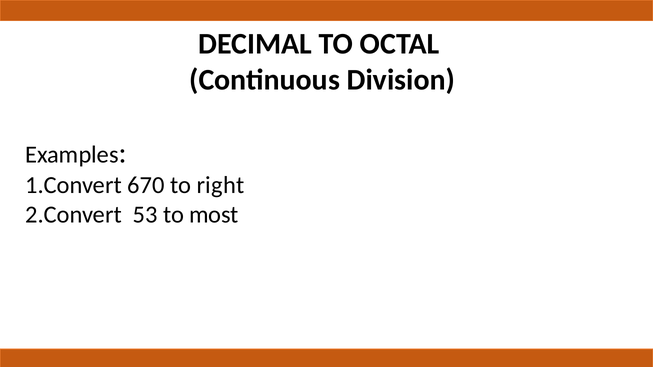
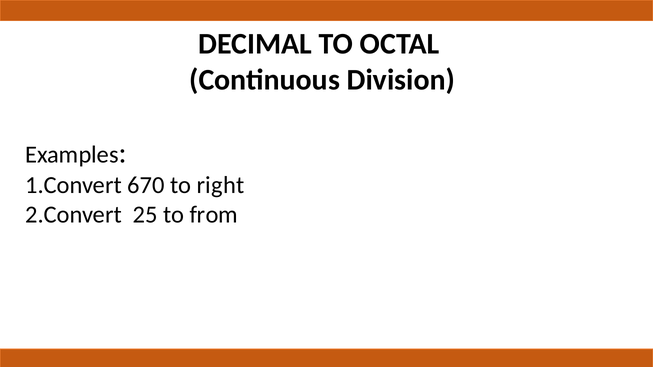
53: 53 -> 25 (145, 215)
most: most -> from (214, 215)
